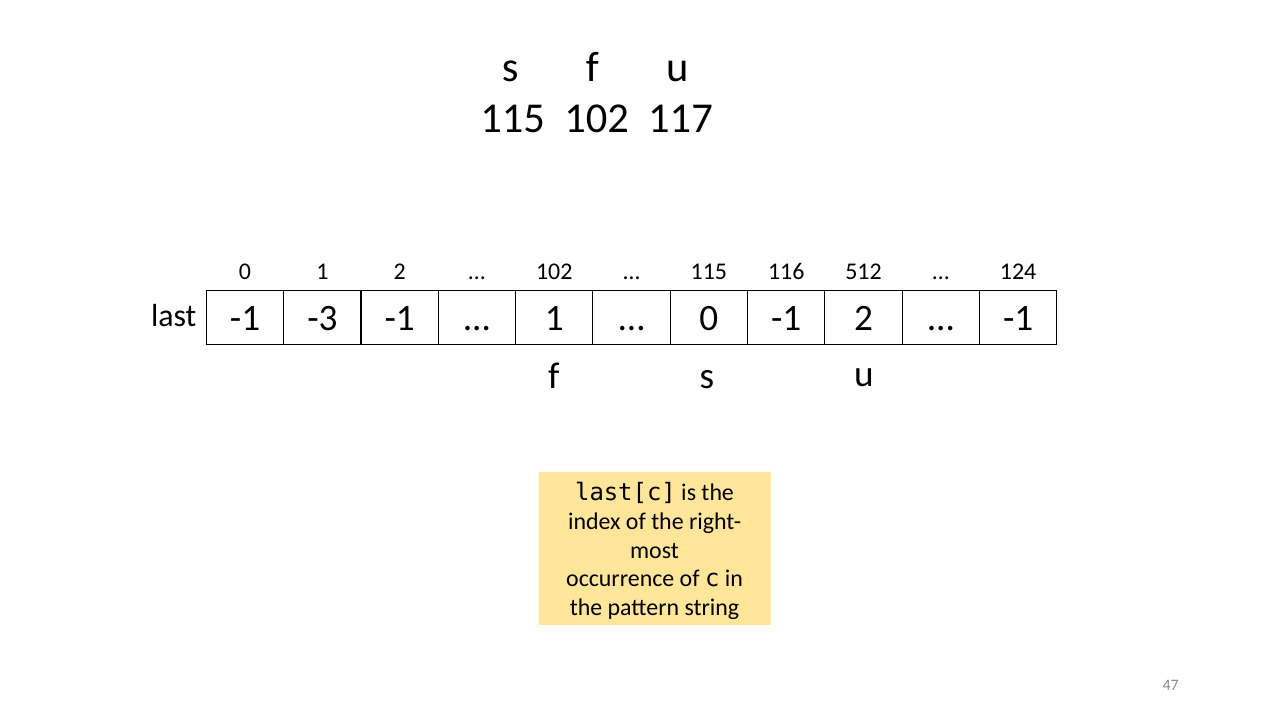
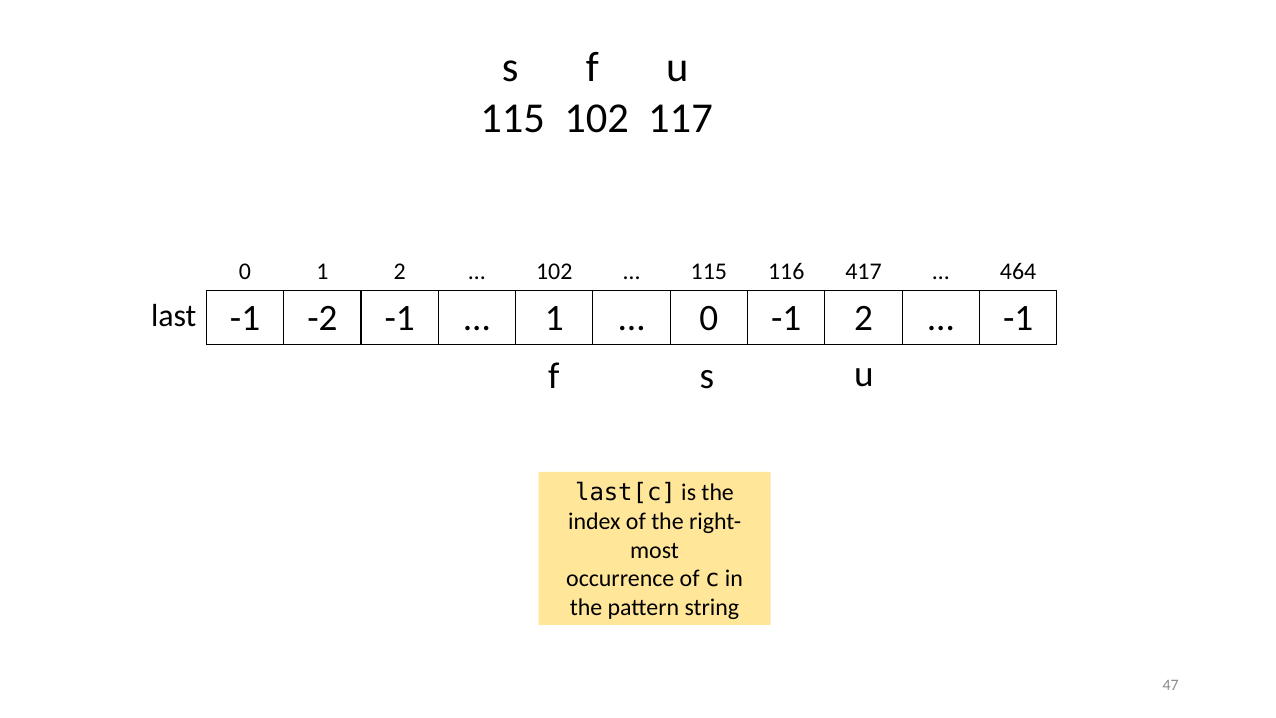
512: 512 -> 417 (864, 271)
124: 124 -> 464 (1018, 271)
-3: -3 -> -2 (322, 318)
